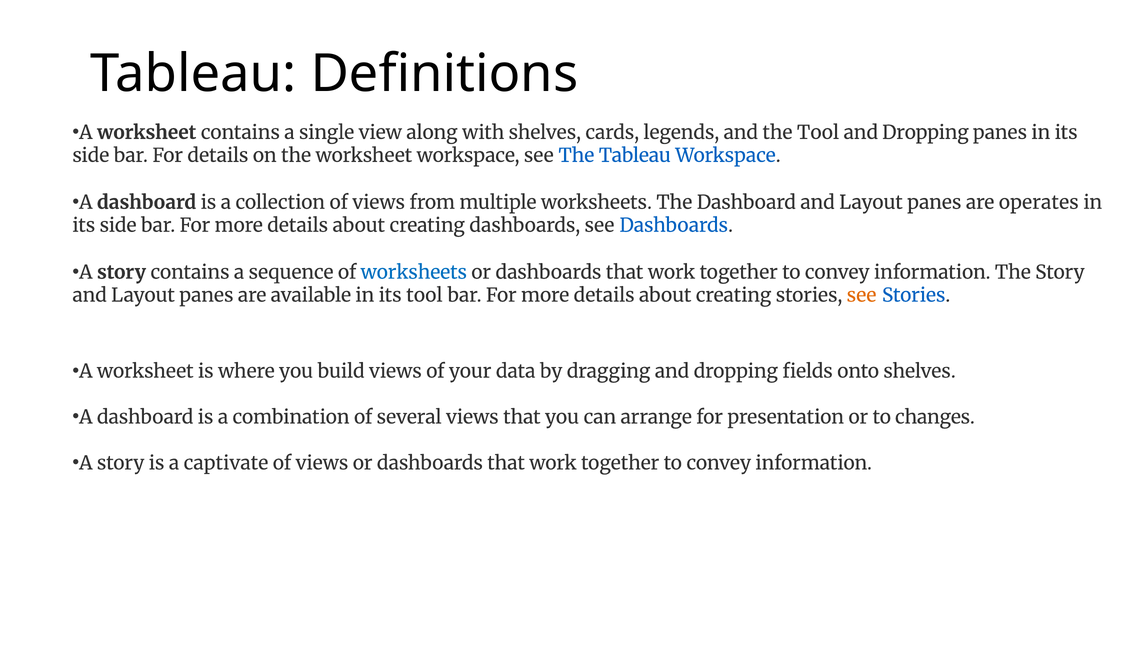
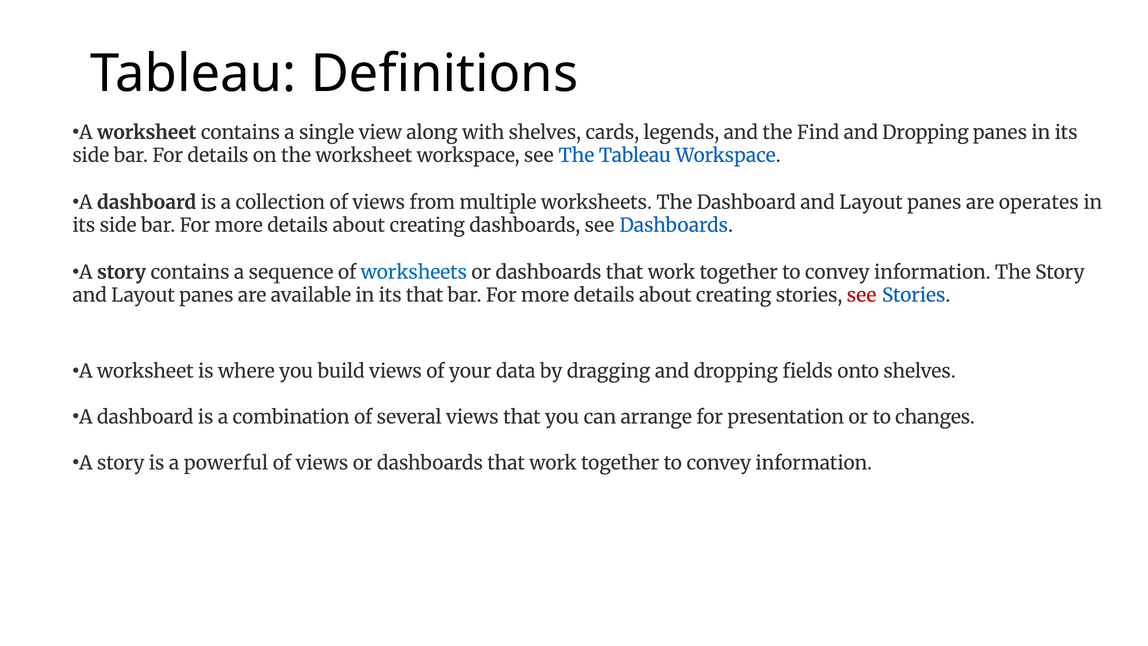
the Tool: Tool -> Find (818, 133)
its tool: tool -> that (425, 295)
see colour: orange -> red (862, 295)
captivate: captivate -> powerful (226, 463)
